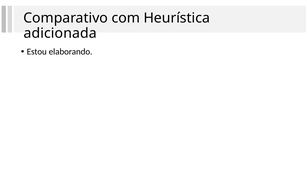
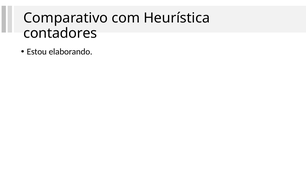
adicionada: adicionada -> contadores (60, 33)
